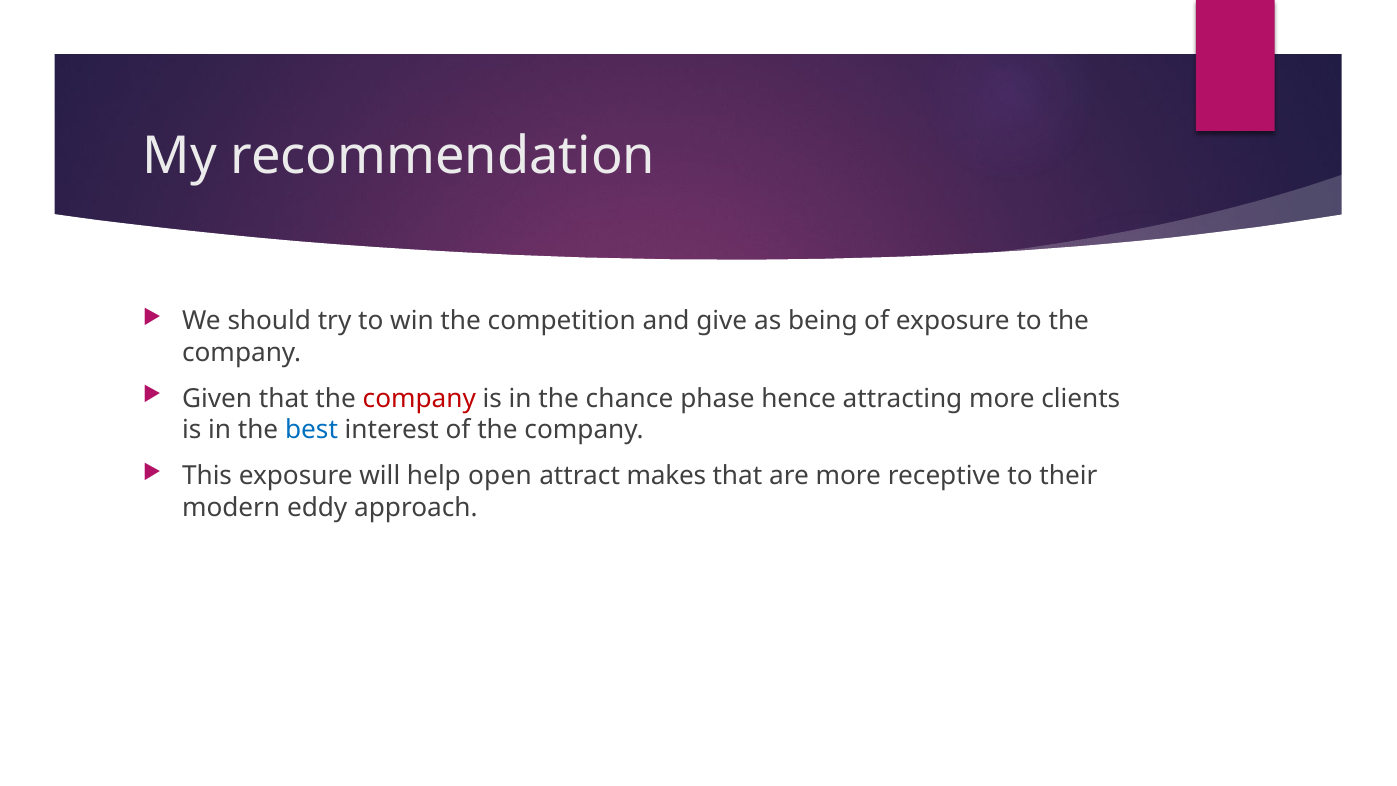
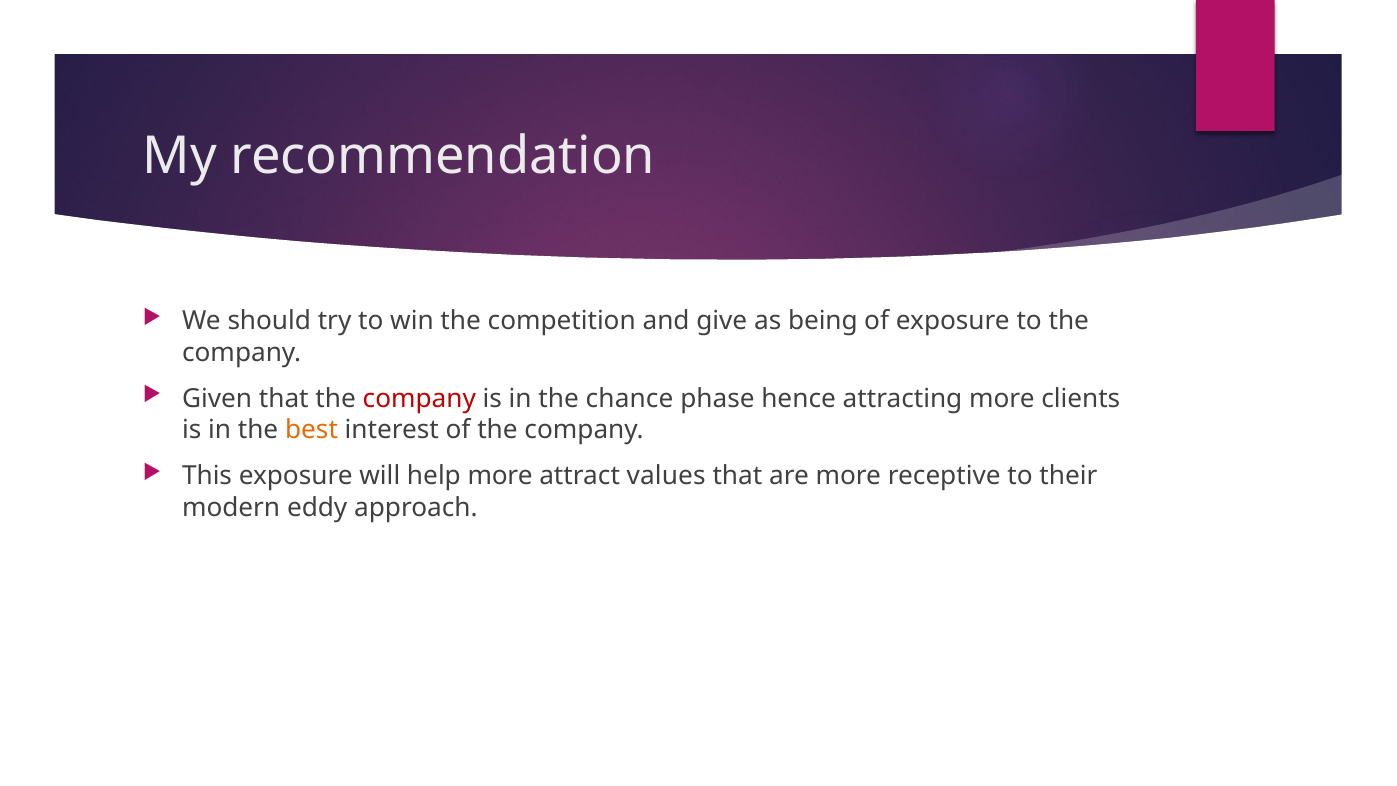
best colour: blue -> orange (312, 430)
help open: open -> more (500, 476)
makes: makes -> values (666, 476)
